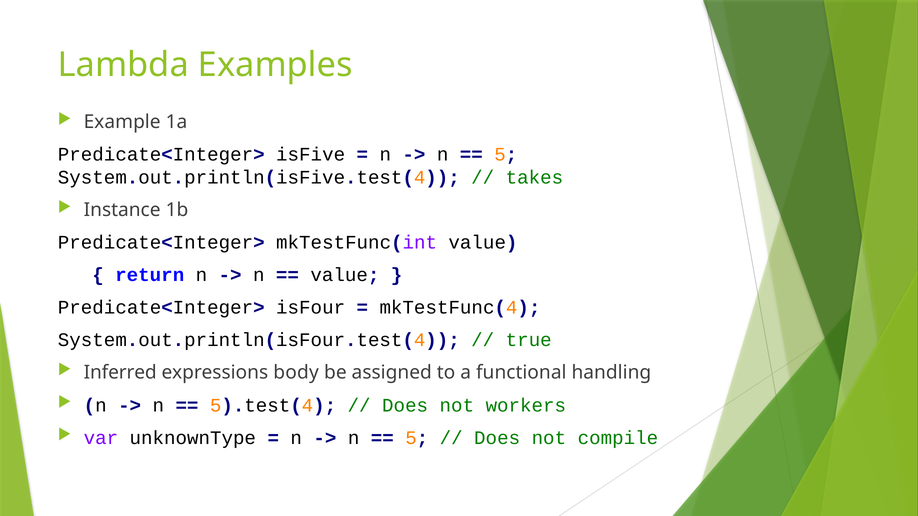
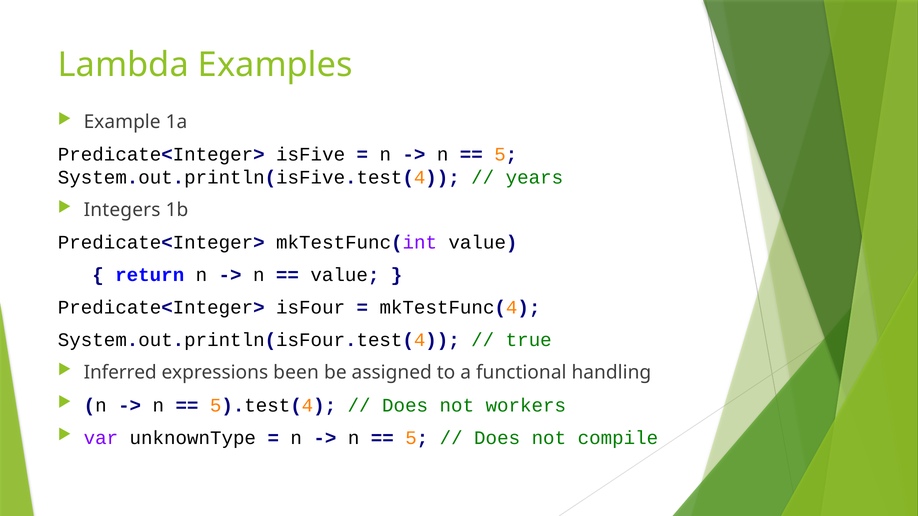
takes: takes -> years (534, 178)
Instance: Instance -> Integers (122, 210)
body: body -> been (296, 373)
